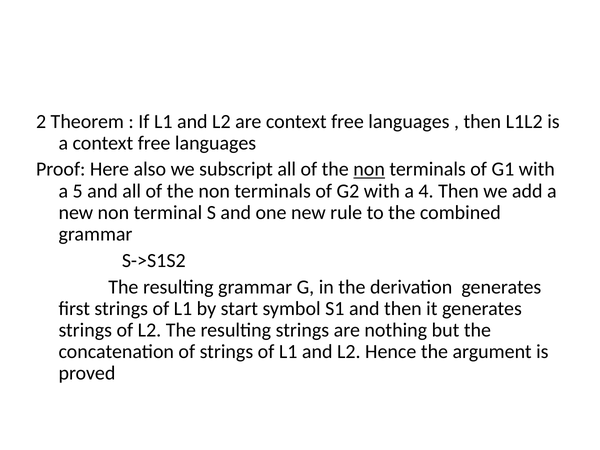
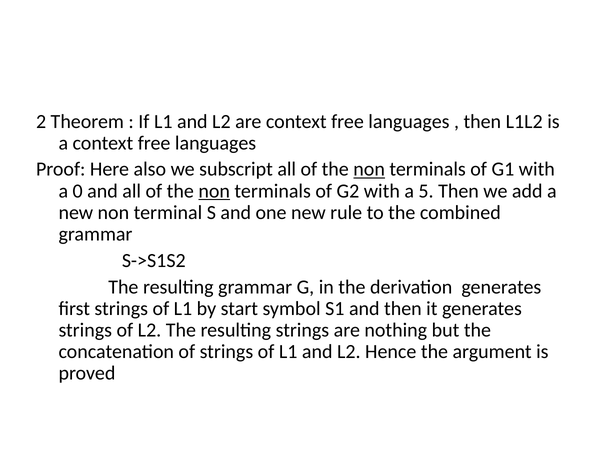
5: 5 -> 0 (78, 191)
non underline: none -> present (214, 191)
4: 4 -> 5 (426, 191)
